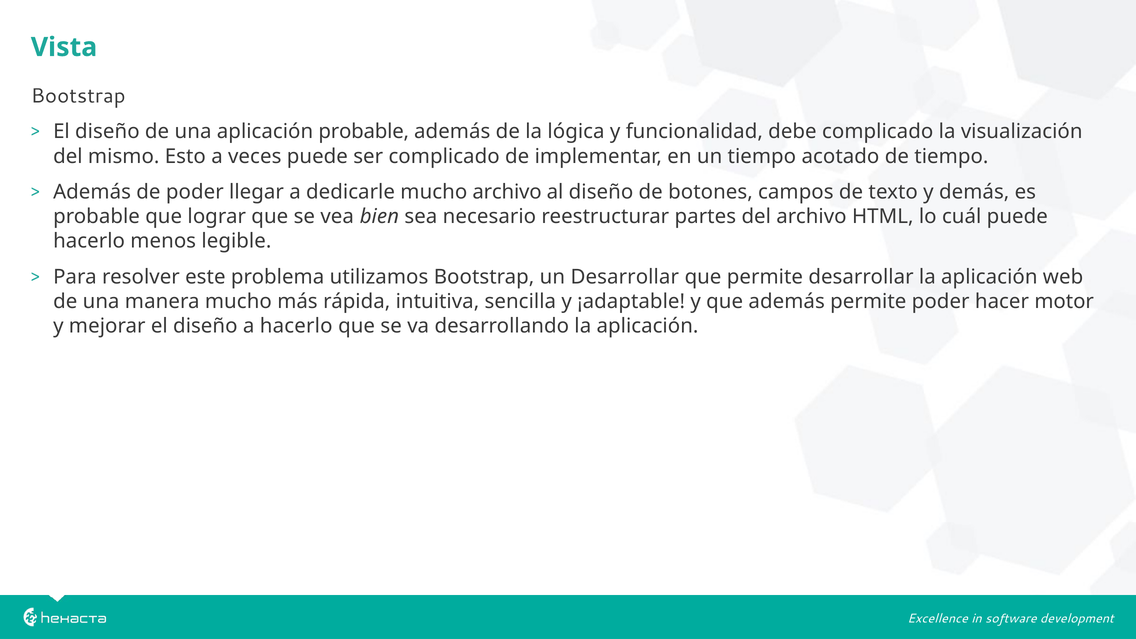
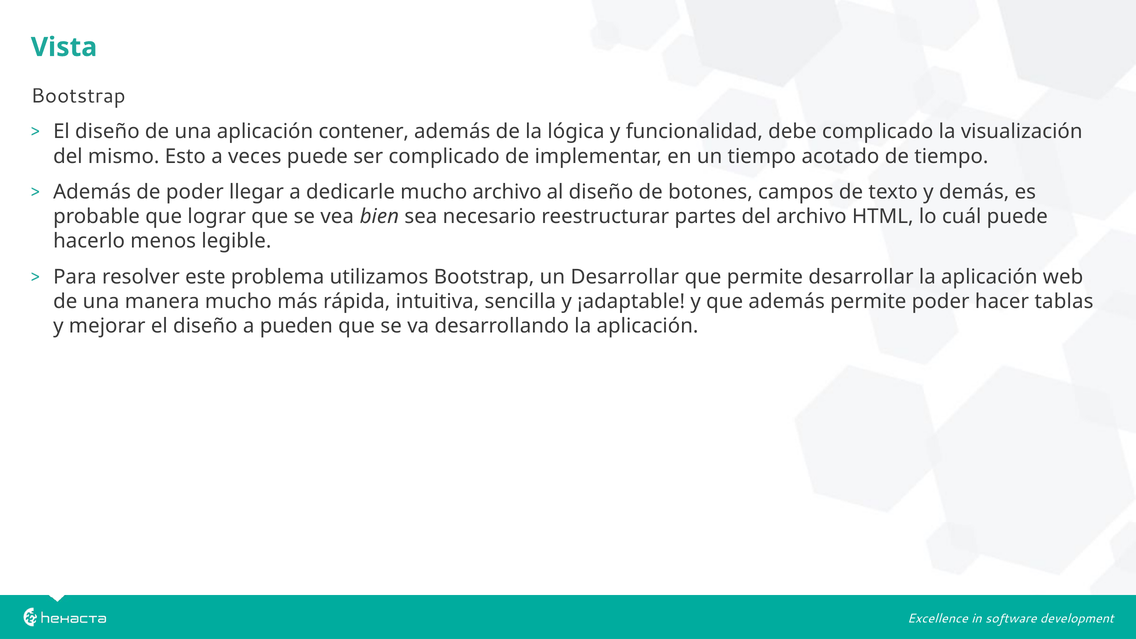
aplicación probable: probable -> contener (364, 132)
motor: motor -> tablas (1064, 301)
a hacerlo: hacerlo -> pueden (296, 326)
